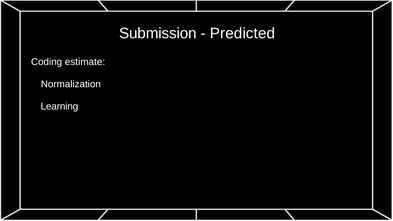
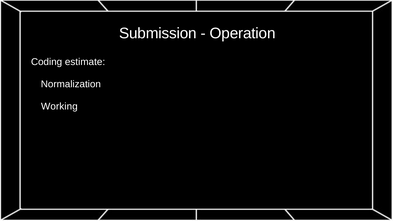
Predicted: Predicted -> Operation (243, 33)
Learning: Learning -> Working (59, 106)
